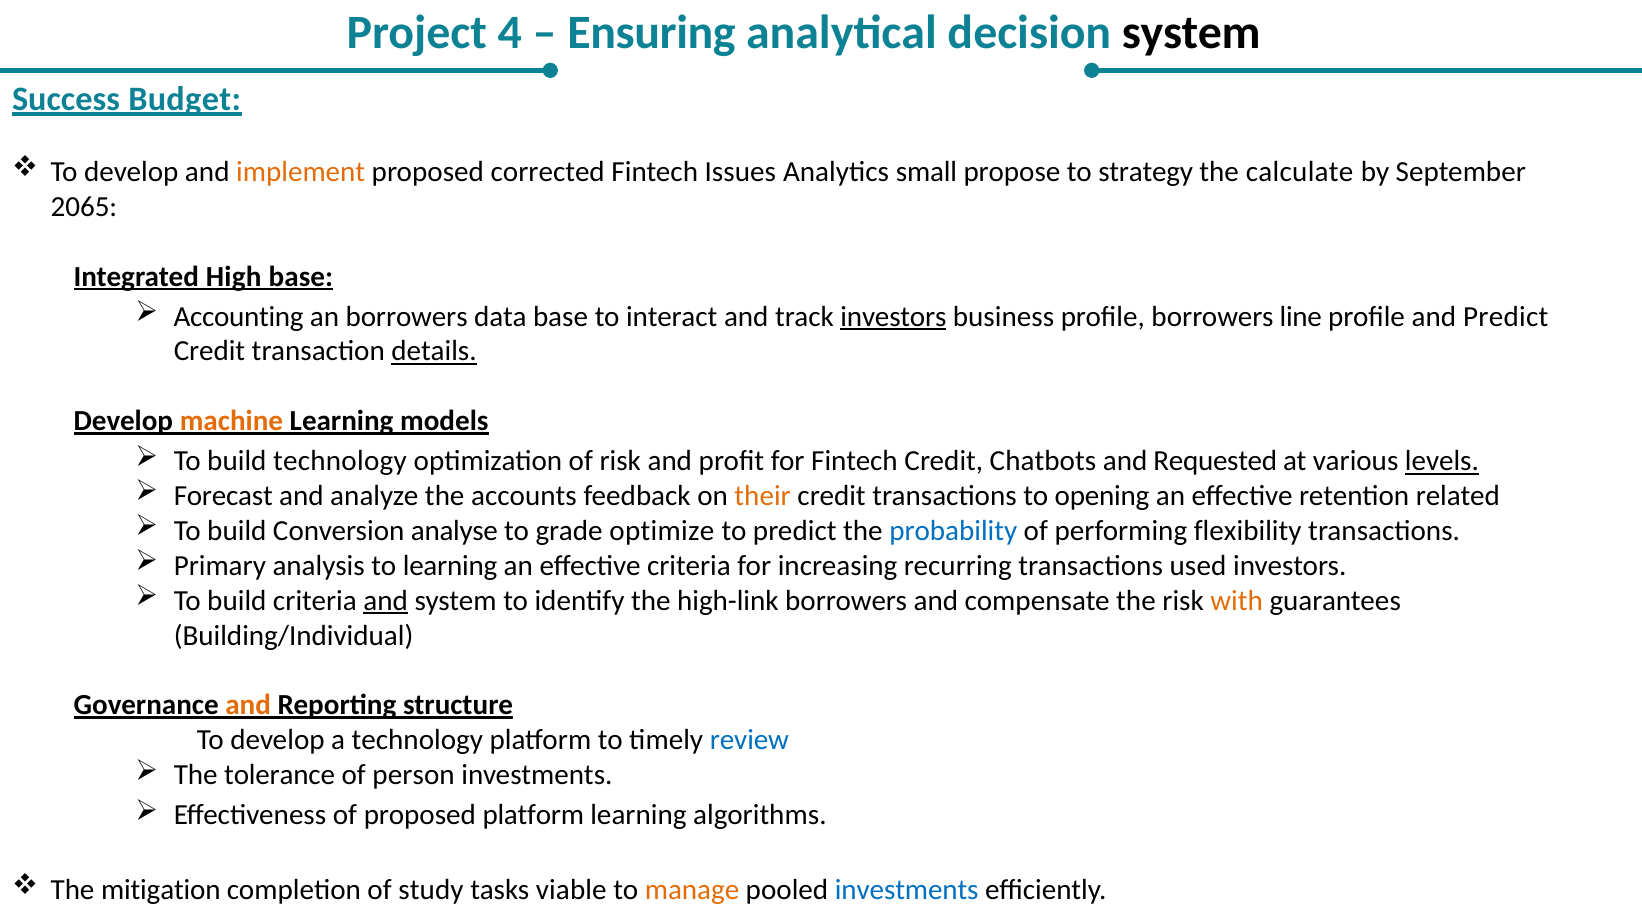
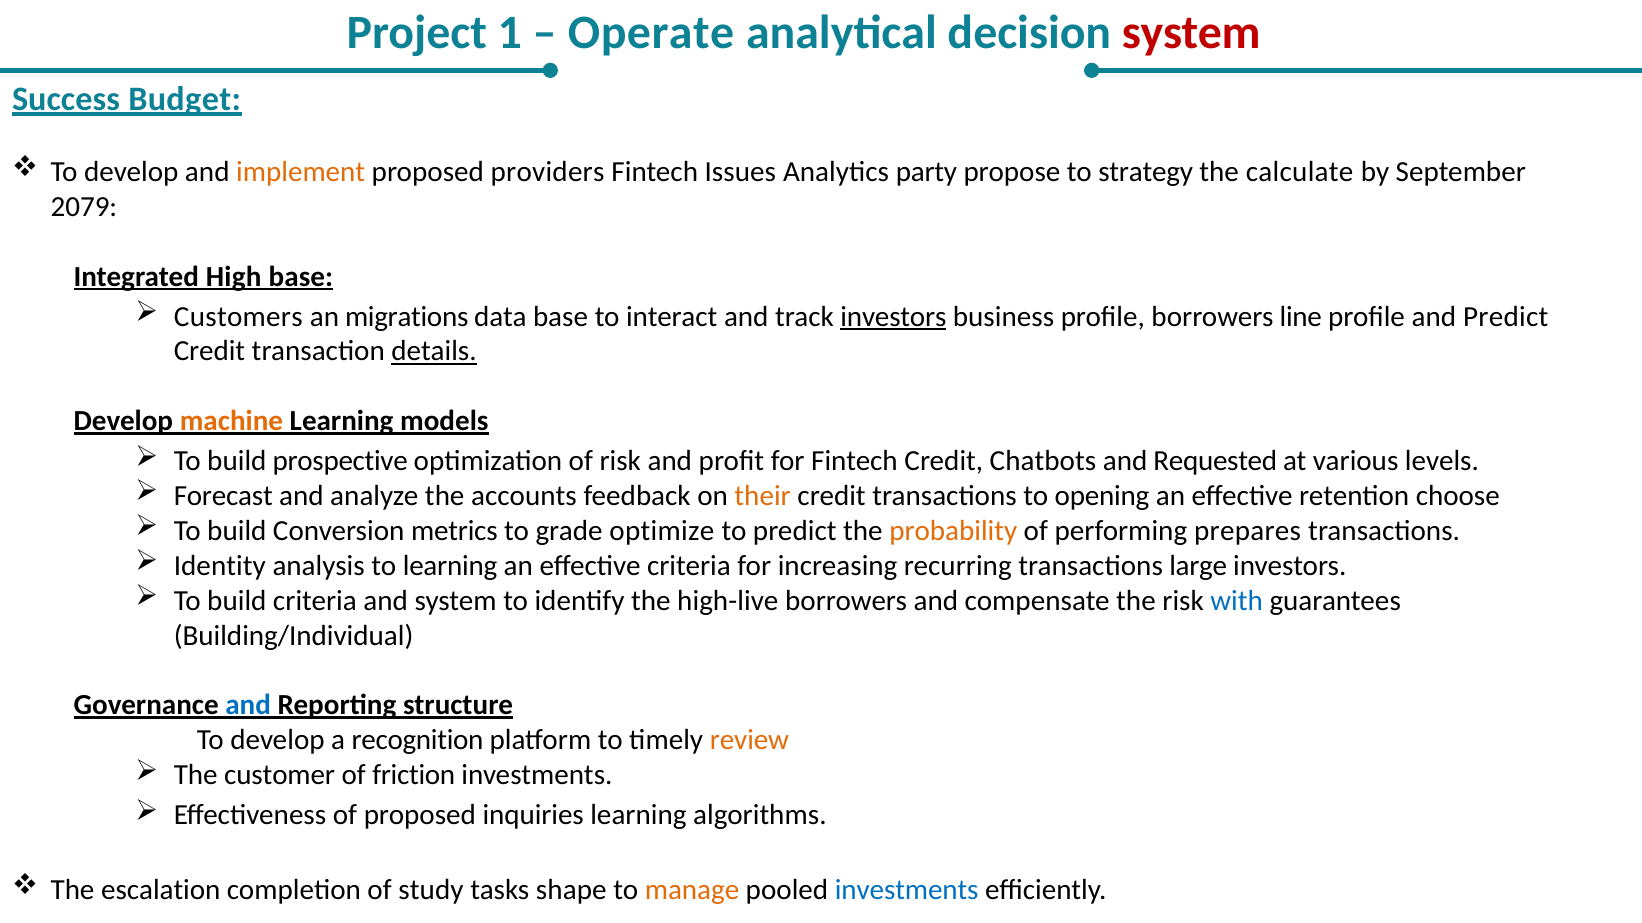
4: 4 -> 1 (510, 33)
Ensuring: Ensuring -> Operate (651, 33)
system colour: black -> red (1191, 33)
corrected: corrected -> providers (548, 172)
small: small -> party (926, 172)
2065: 2065 -> 2079 (84, 207)
Accounting: Accounting -> Customers (238, 317)
an borrowers: borrowers -> migrations (407, 317)
build technology: technology -> prospective (340, 461)
levels underline: present -> none (1442, 461)
related: related -> choose (1458, 496)
analyse: analyse -> metrics (454, 531)
probability colour: blue -> orange (953, 531)
flexibility: flexibility -> prepares (1248, 531)
Primary: Primary -> Identity (220, 566)
used: used -> large (1198, 566)
and underline: present -> none (386, 601)
high-link: high-link -> high-live (728, 601)
with colour: orange -> blue (1237, 601)
and colour: orange -> blue (248, 706)
a technology: technology -> recognition (418, 741)
review colour: blue -> orange (749, 741)
tolerance: tolerance -> customer (280, 776)
person: person -> friction (414, 776)
proposed platform: platform -> inquiries (533, 816)
mitigation: mitigation -> escalation (161, 891)
viable: viable -> shape (571, 891)
